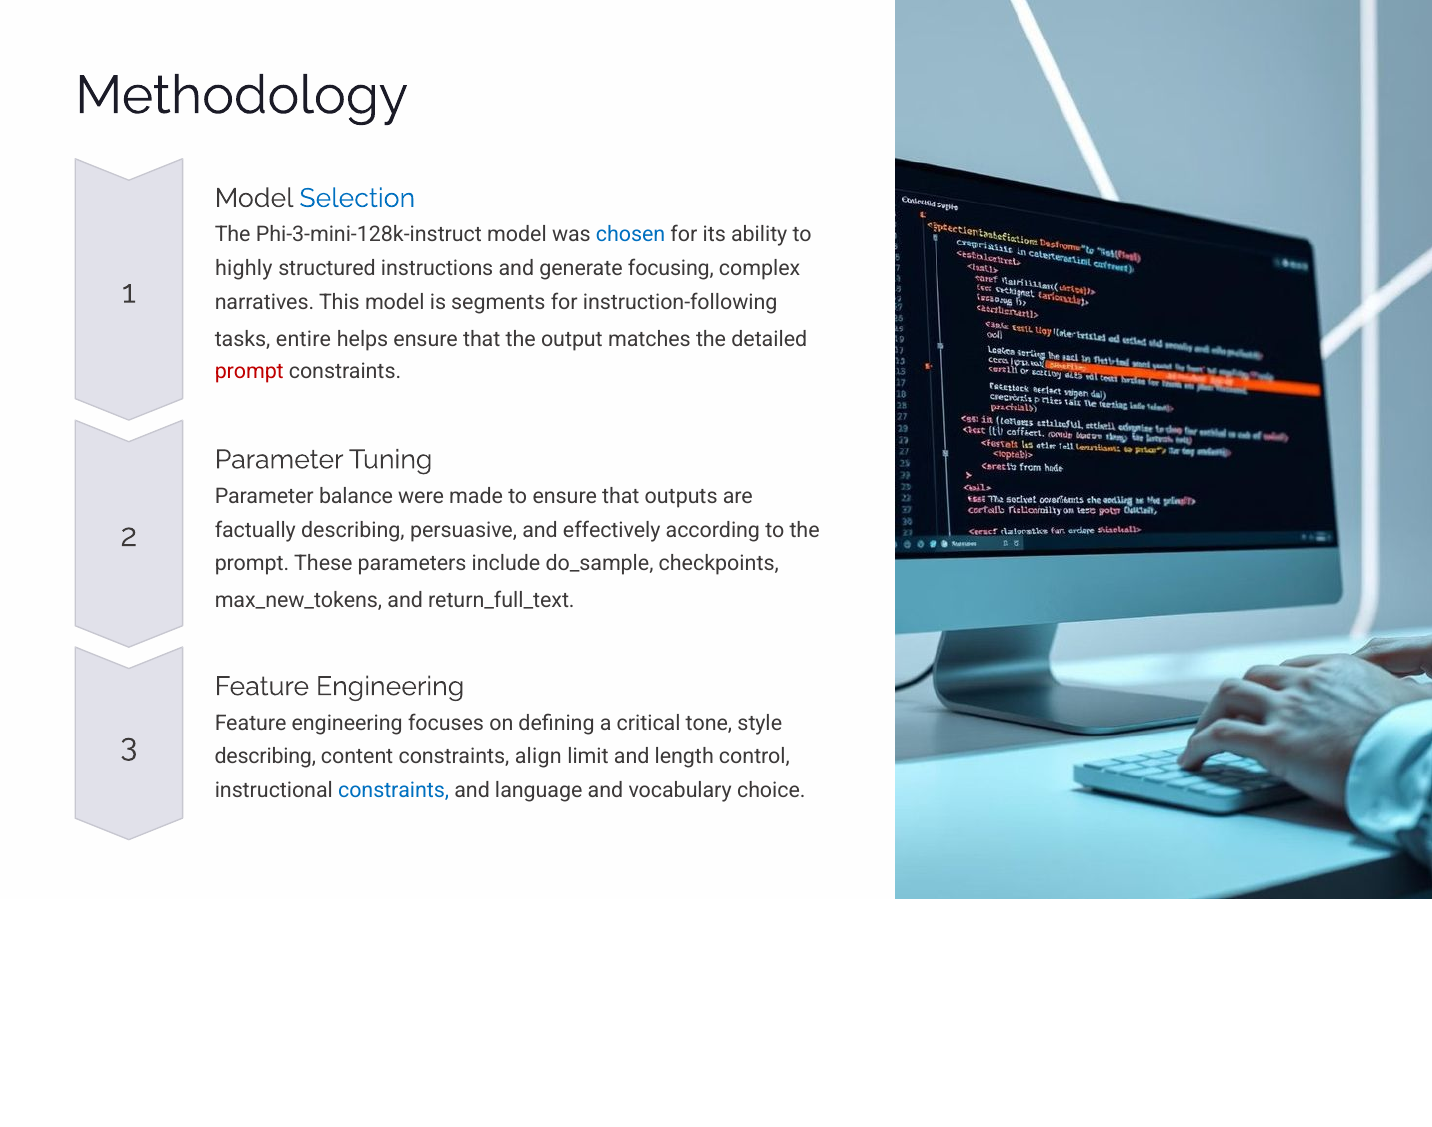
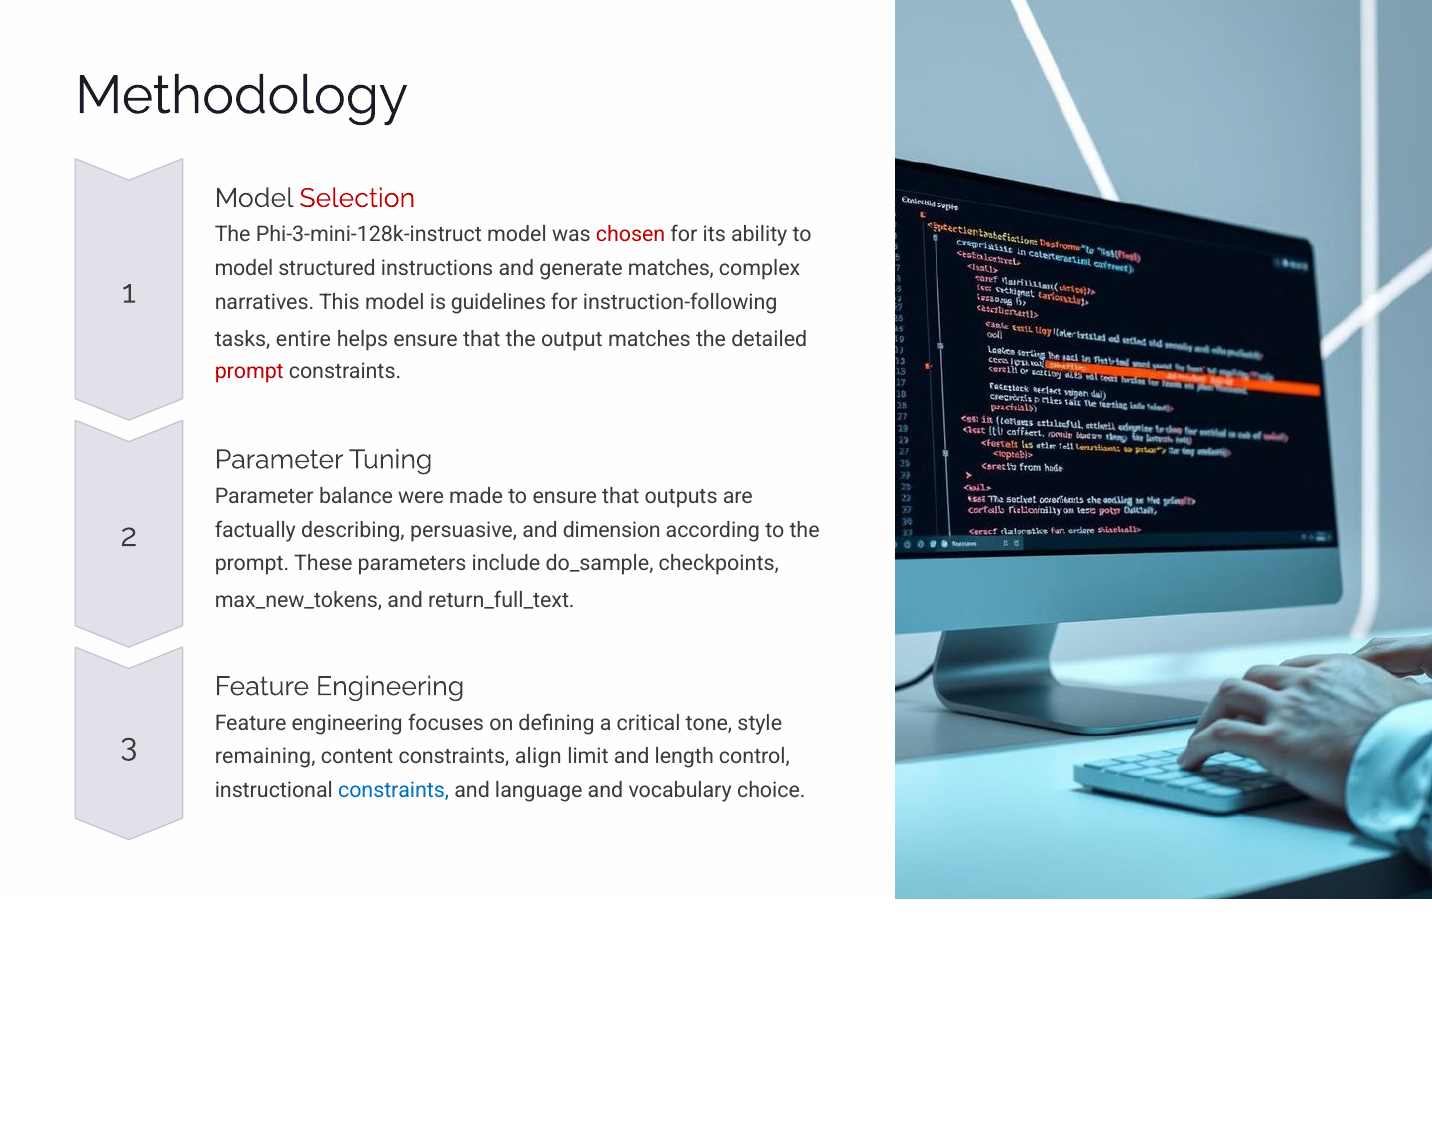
Selection colour: blue -> red (357, 198)
chosen colour: blue -> red (631, 235)
highly: highly -> model (244, 268)
generate focusing: focusing -> matches (671, 268)
segments: segments -> guidelines (498, 302)
effectively: effectively -> dimension (612, 530)
describing: describing -> remaining (265, 756)
